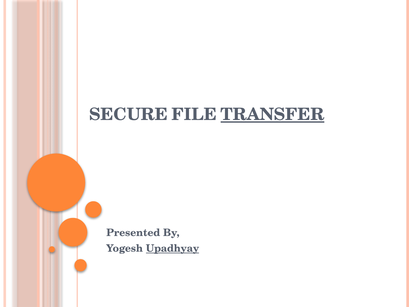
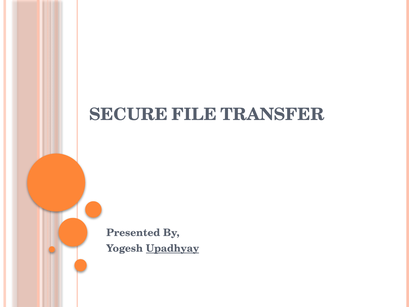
TRANSFER underline: present -> none (272, 115)
